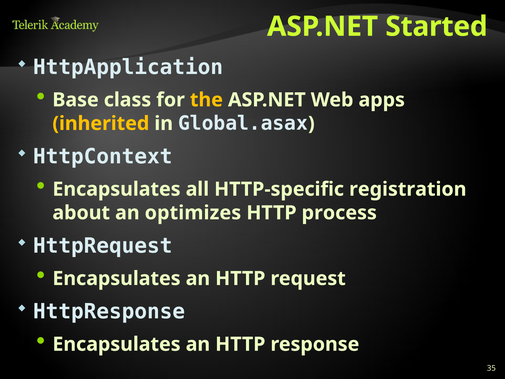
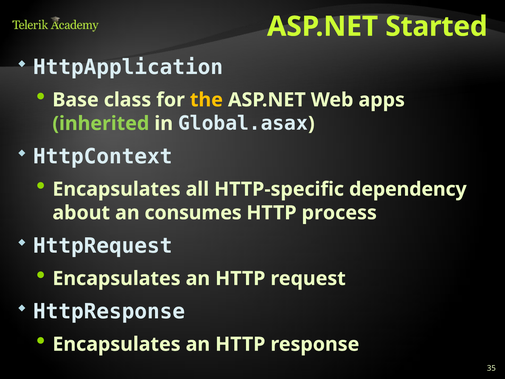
inherited colour: yellow -> light green (101, 123)
registration: registration -> dependency (408, 189)
optimizes: optimizes -> consumes (193, 213)
